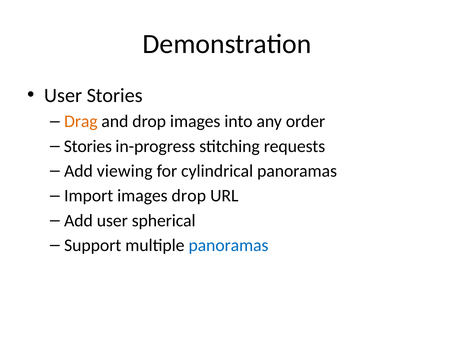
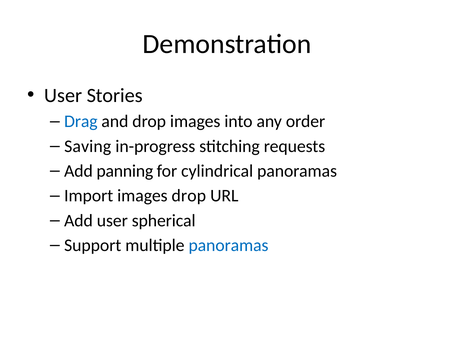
Drag colour: orange -> blue (81, 121)
Stories: Stories -> Saving (88, 146)
viewing: viewing -> panning (125, 171)
